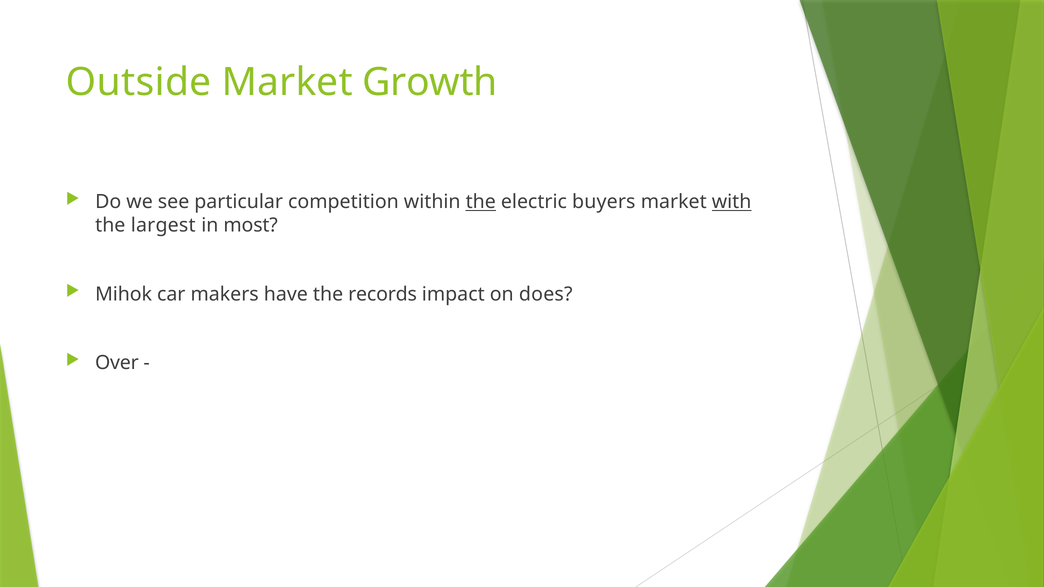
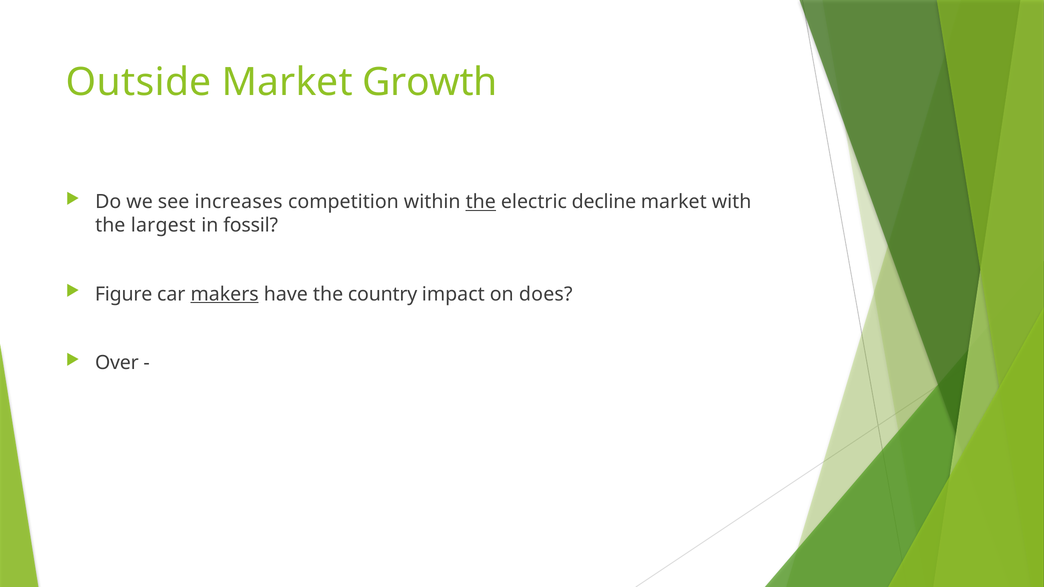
particular: particular -> increases (239, 202)
buyers: buyers -> decline (604, 202)
with underline: present -> none (732, 202)
most: most -> fossil (251, 226)
Mihok: Mihok -> Figure (124, 294)
makers underline: none -> present (225, 294)
records: records -> country (383, 294)
